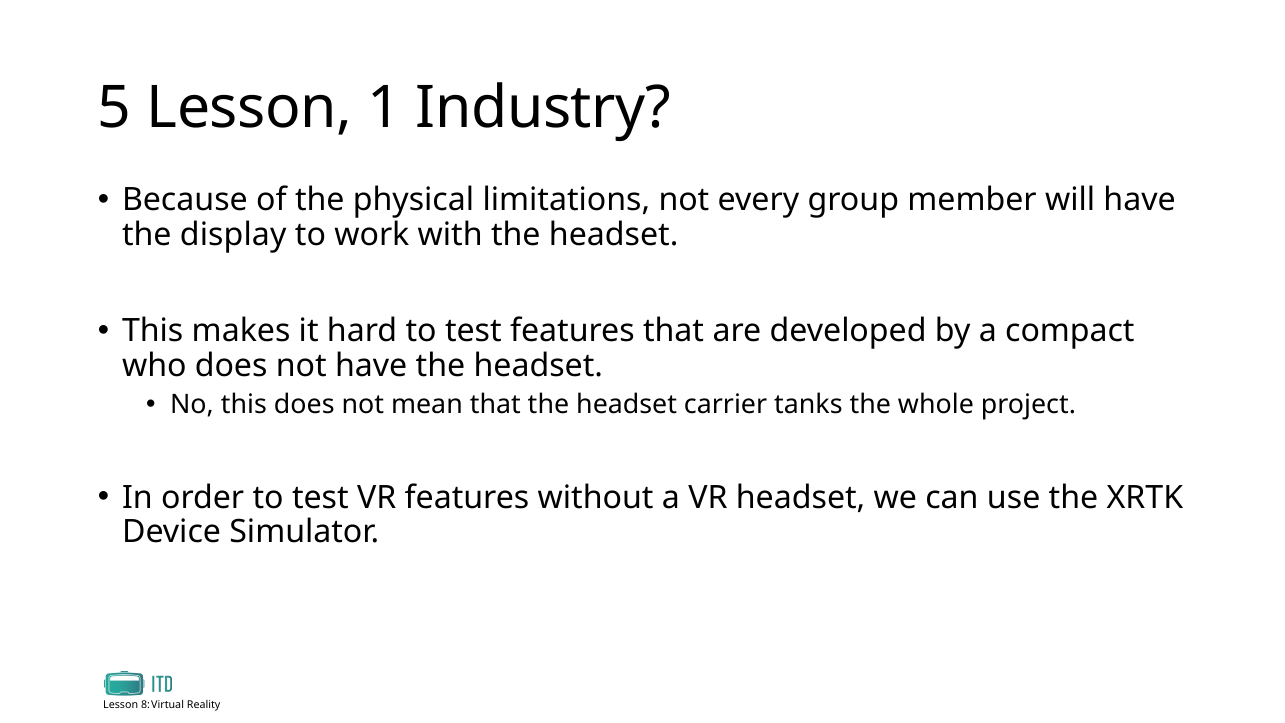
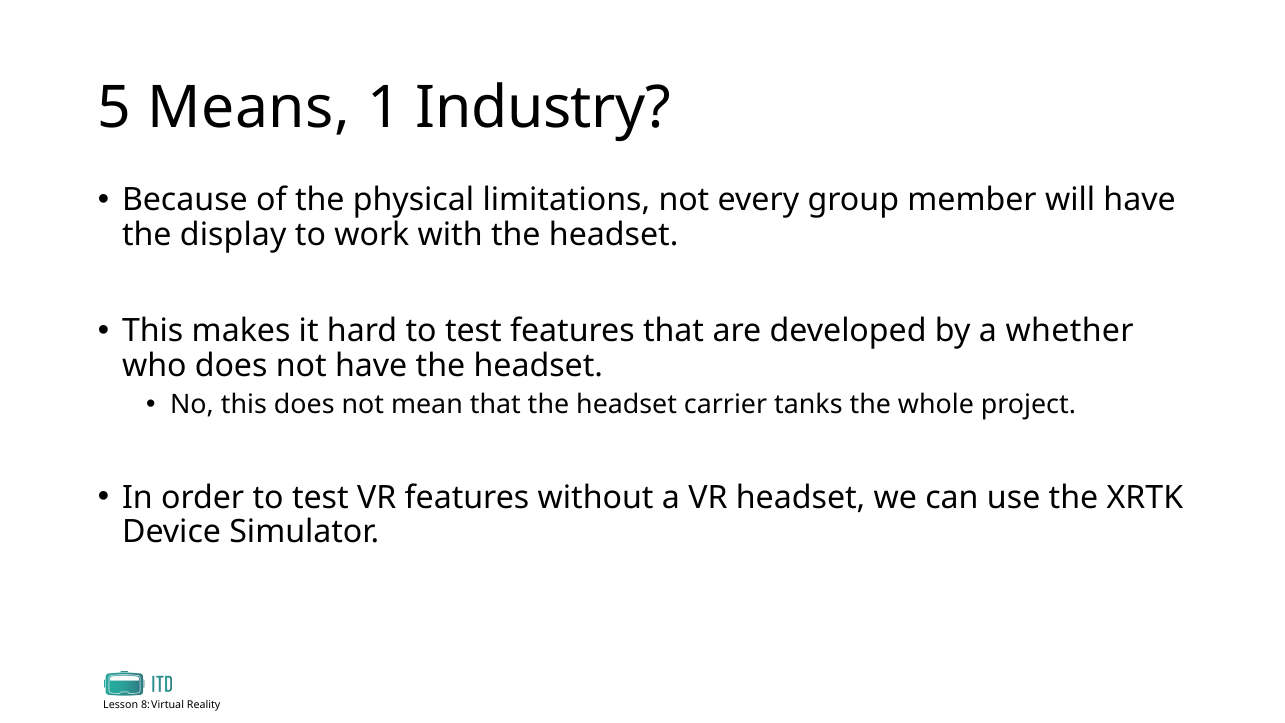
5 Lesson: Lesson -> Means (249, 108)
compact: compact -> whether (1070, 331)
